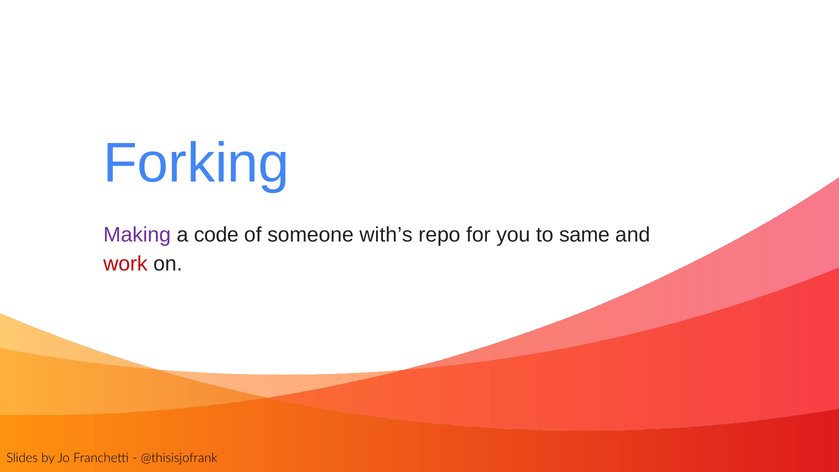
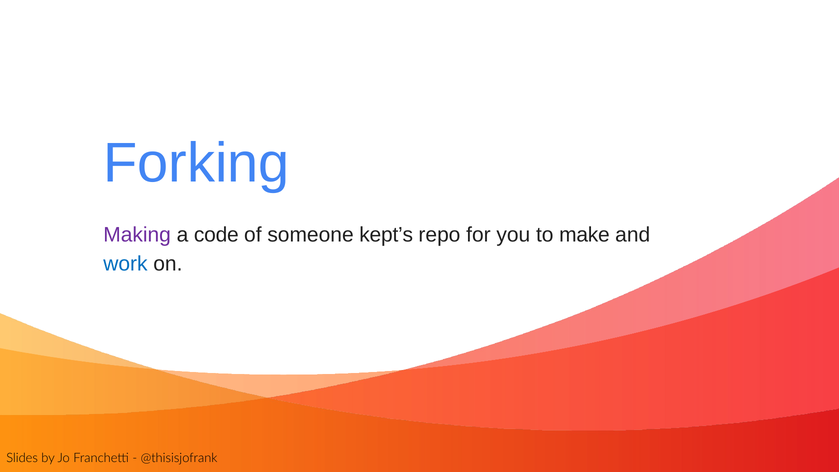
with’s: with’s -> kept’s (386, 235)
same: same -> make (584, 235)
work colour: red -> blue (125, 264)
